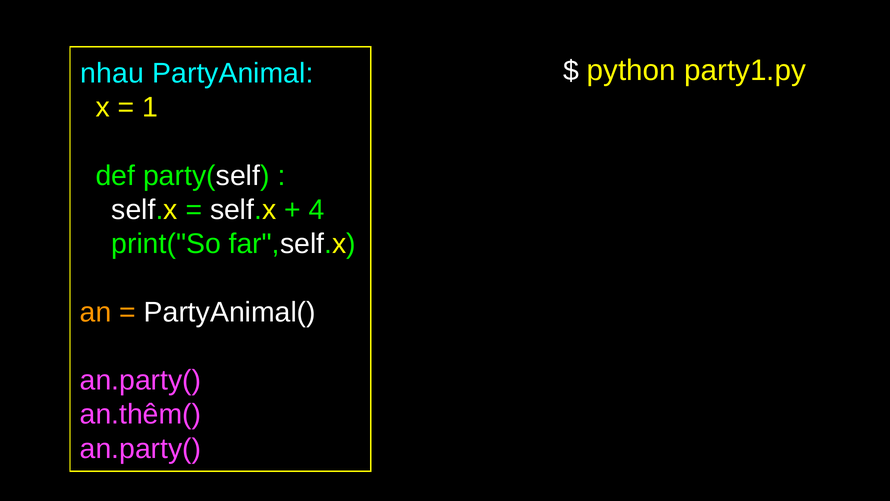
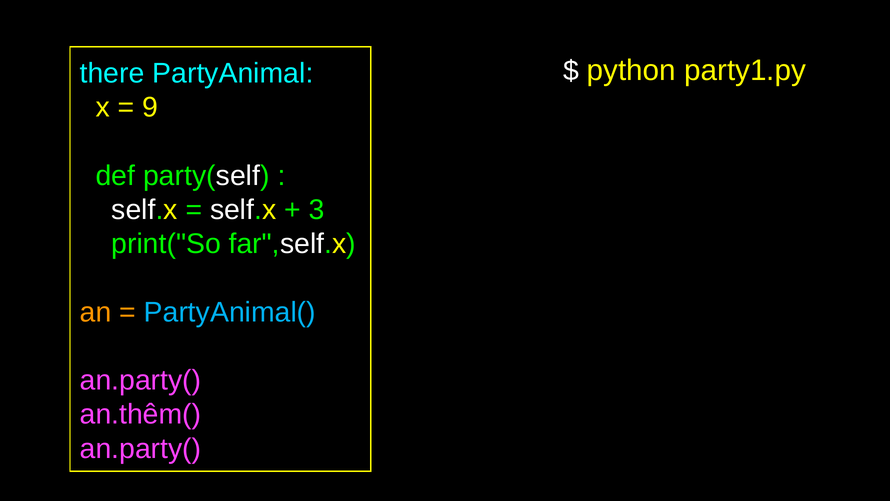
nhau: nhau -> there (112, 73)
1: 1 -> 9 (150, 107)
4: 4 -> 3 (317, 210)
PartyAnimal( colour: white -> light blue (230, 312)
